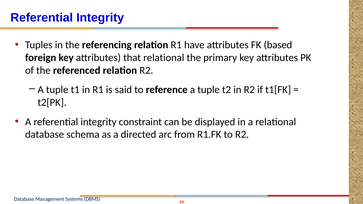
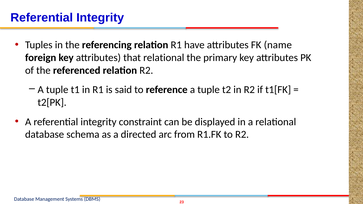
based: based -> name (278, 45)
